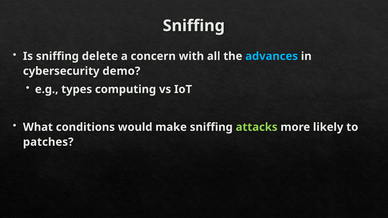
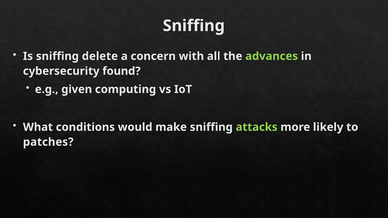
advances colour: light blue -> light green (272, 56)
demo: demo -> found (121, 71)
types: types -> given (77, 89)
